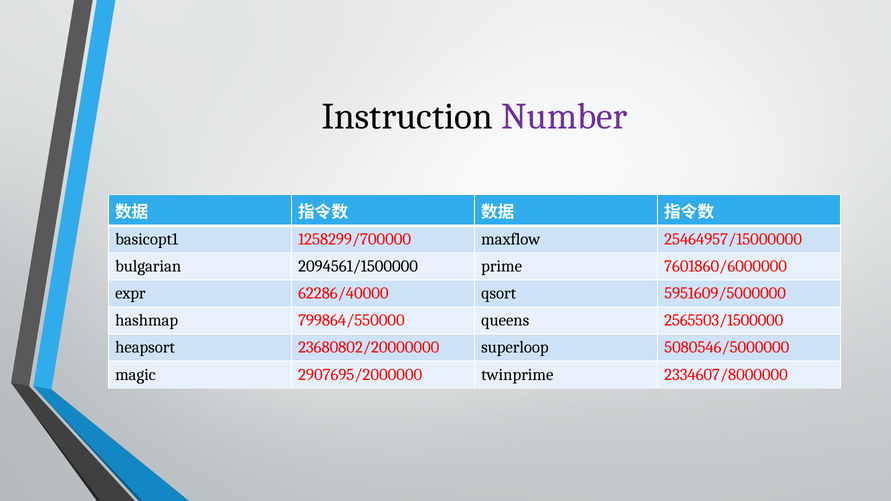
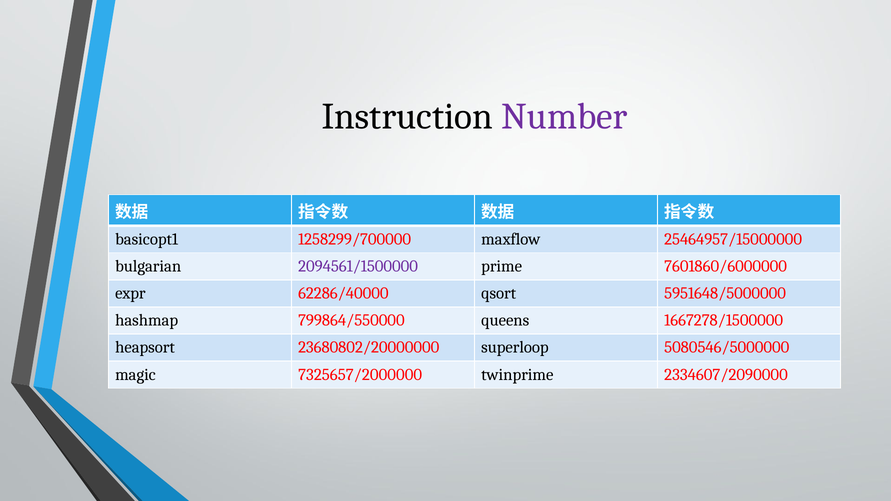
2094561/1500000 colour: black -> purple (358, 266)
5951609/5000000: 5951609/5000000 -> 5951648/5000000 (725, 293)
2565503/1500000: 2565503/1500000 -> 1667278/1500000 (724, 321)
2907695/2000000: 2907695/2000000 -> 7325657/2000000 (360, 375)
2334607/8000000: 2334607/8000000 -> 2334607/2090000 (726, 375)
